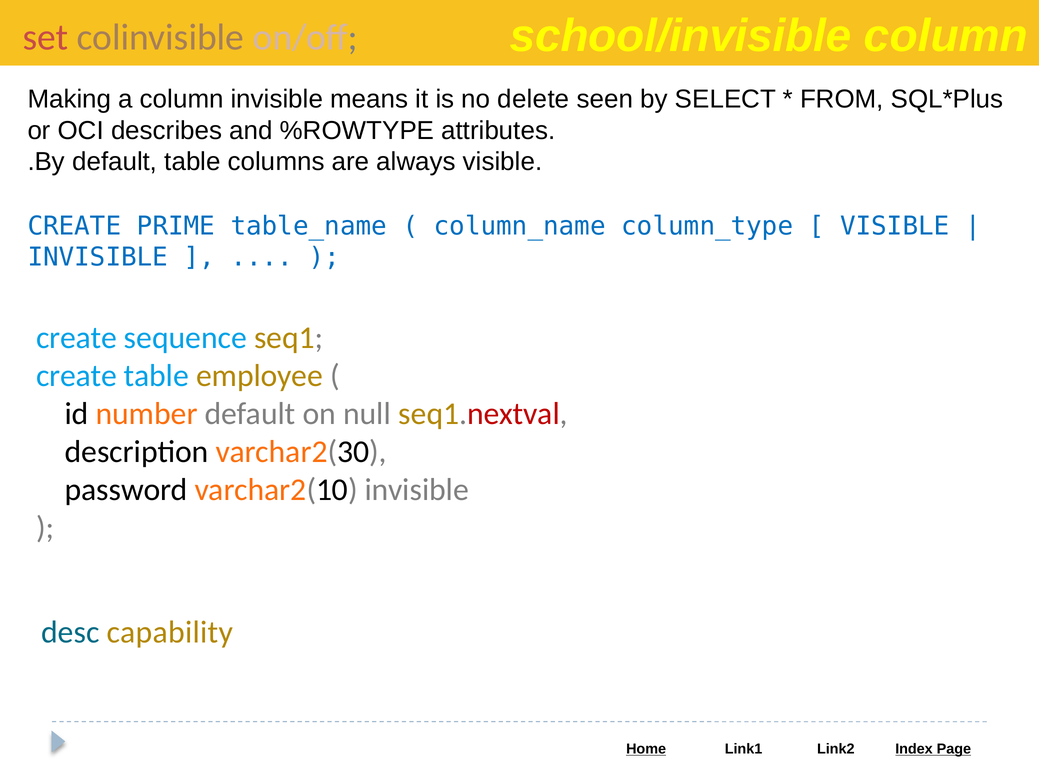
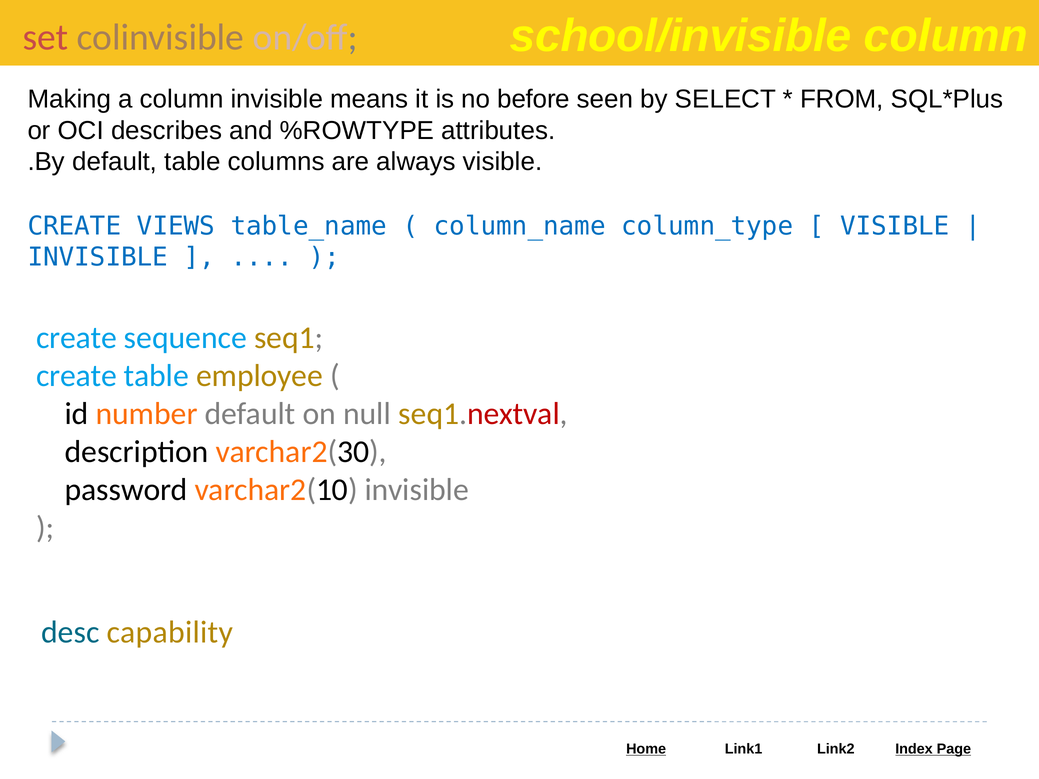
delete: delete -> before (534, 99)
PRIME: PRIME -> VIEWS (176, 226)
